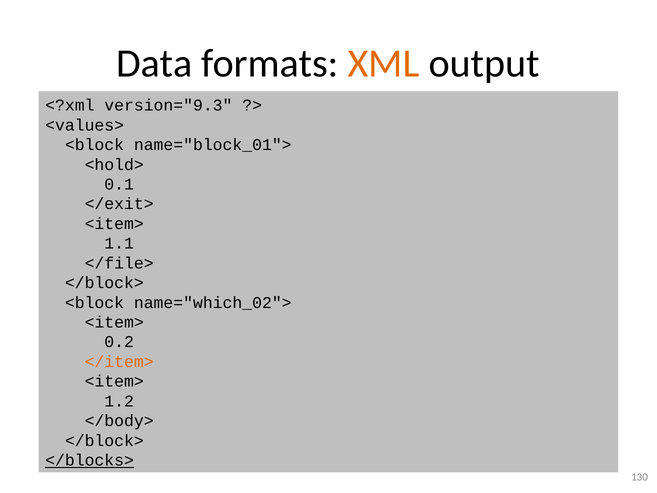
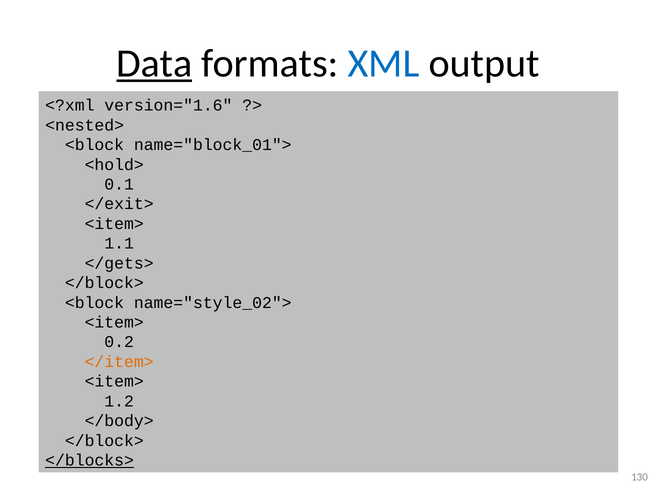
Data underline: none -> present (154, 64)
XML colour: orange -> blue (384, 64)
version="9.3: version="9.3 -> version="1.6 (168, 105)
<values>: <values> -> <nested> (85, 125)
</file>: </file> -> </gets> (119, 263)
name="which_02">: name="which_02"> -> name="style_02"> (213, 302)
